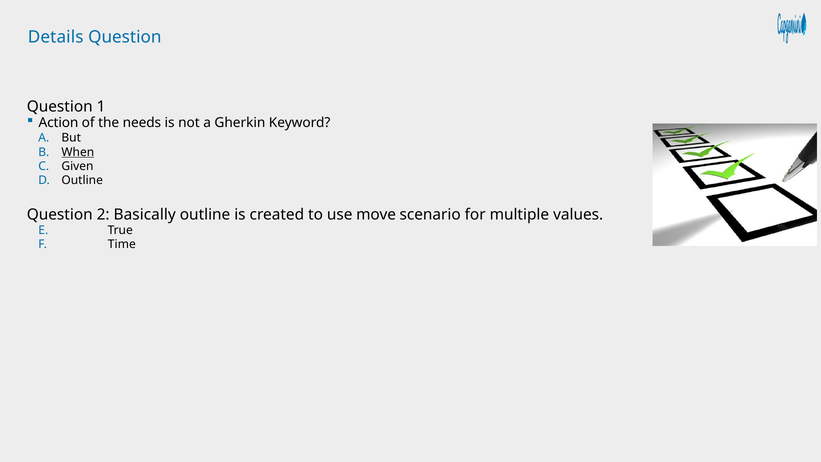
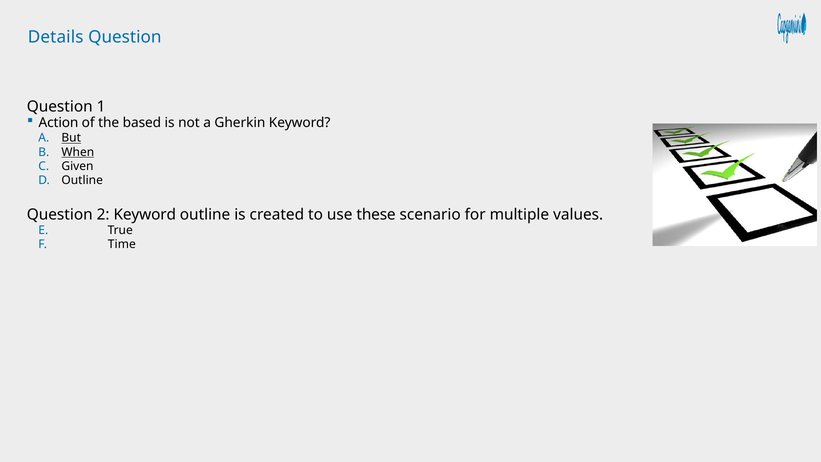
needs: needs -> based (142, 123)
But underline: none -> present (71, 138)
2 Basically: Basically -> Keyword (145, 214)
move: move -> these (376, 214)
